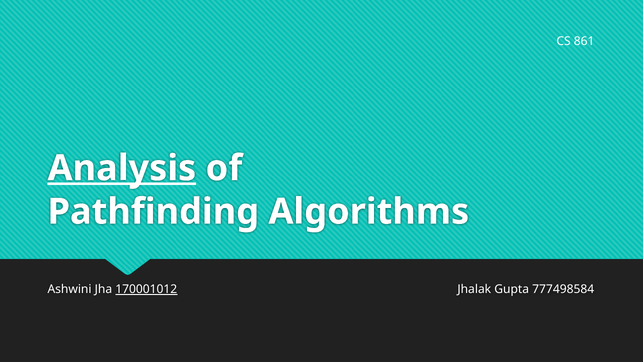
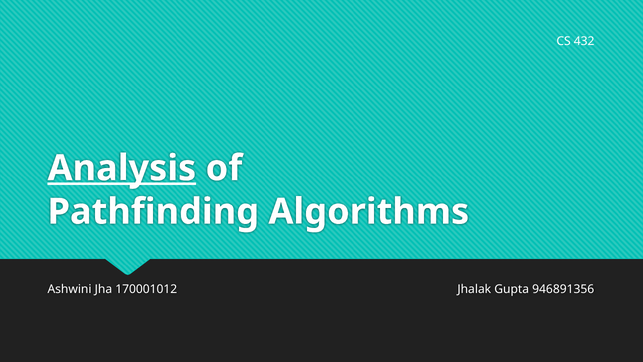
861: 861 -> 432 (584, 41)
170001012 underline: present -> none (146, 289)
777498584: 777498584 -> 946891356 (563, 289)
